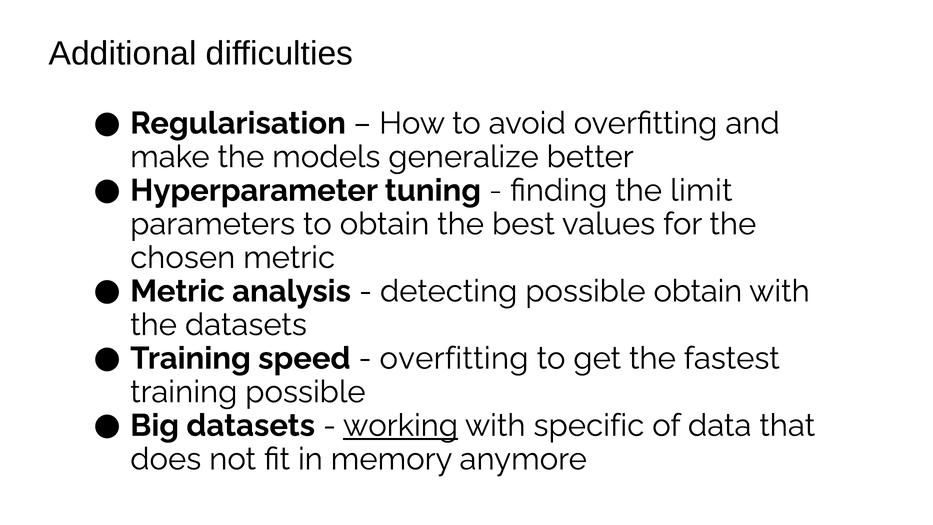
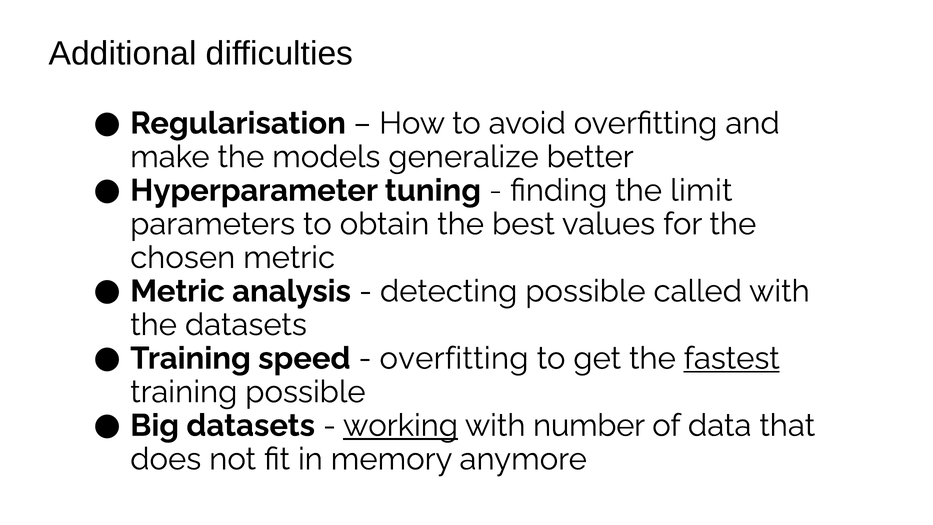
possible obtain: obtain -> called (698, 291)
fastest underline: none -> present (732, 358)
specific: specific -> number (589, 425)
